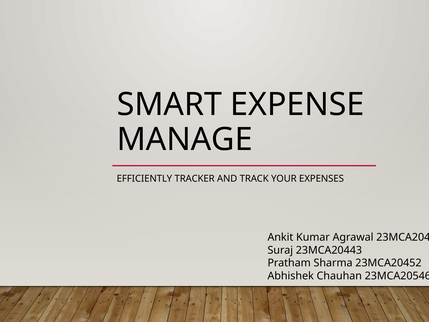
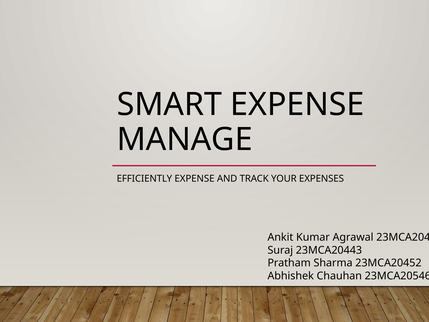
EFFICIENTLY TRACKER: TRACKER -> EXPENSE (195, 179)
